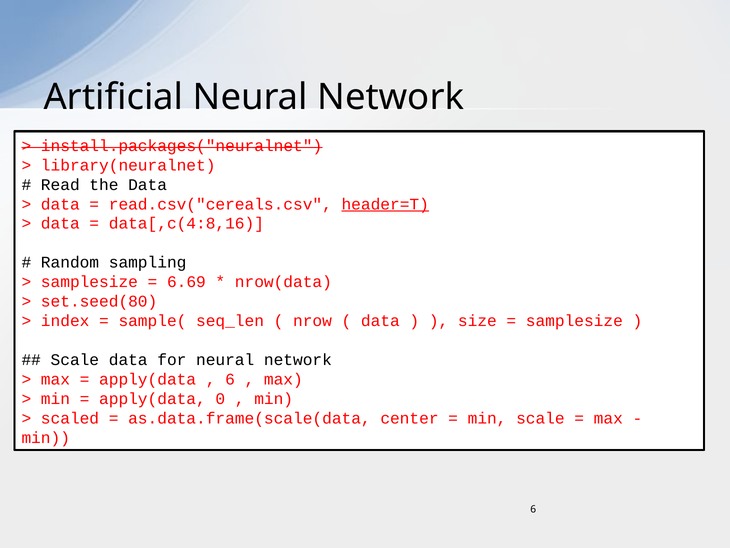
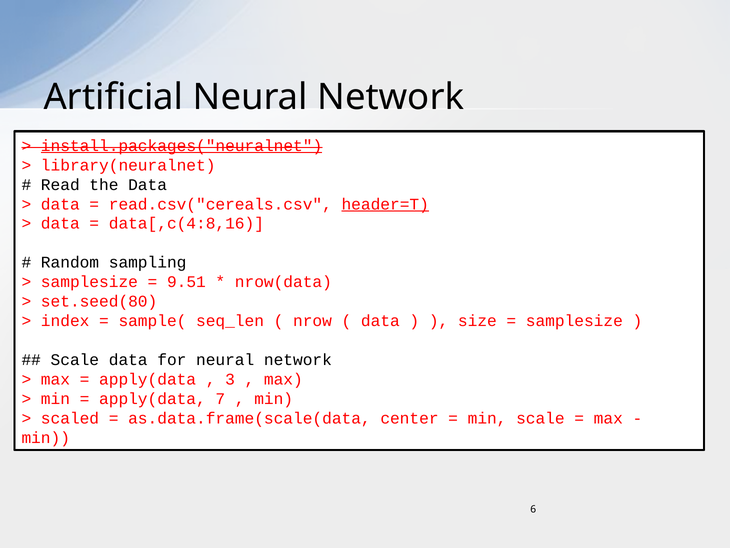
install.packages("neuralnet underline: none -> present (182, 146)
6.69: 6.69 -> 9.51 (186, 282)
6: 6 -> 3 (230, 379)
0: 0 -> 7 (220, 399)
